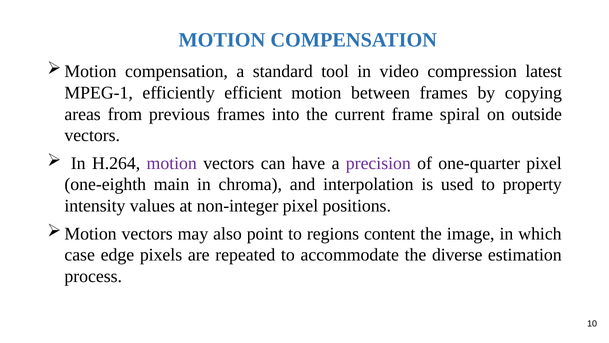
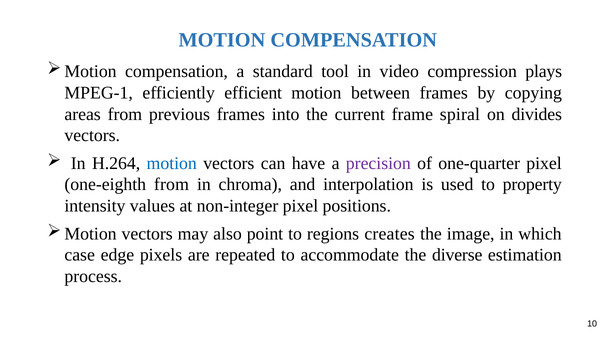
latest: latest -> plays (544, 71)
outside: outside -> divides (537, 114)
motion colour: purple -> blue (172, 163)
one-eighth main: main -> from (171, 184)
content: content -> creates (390, 233)
